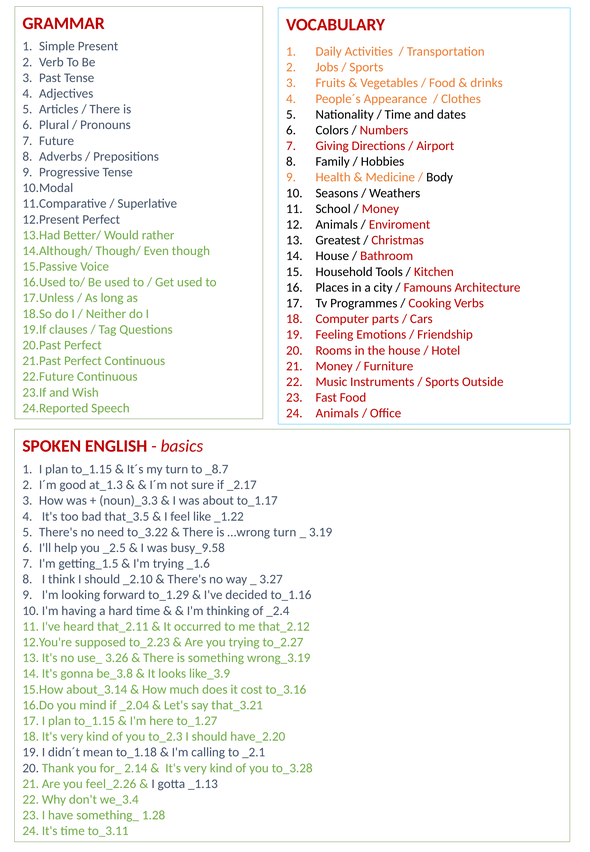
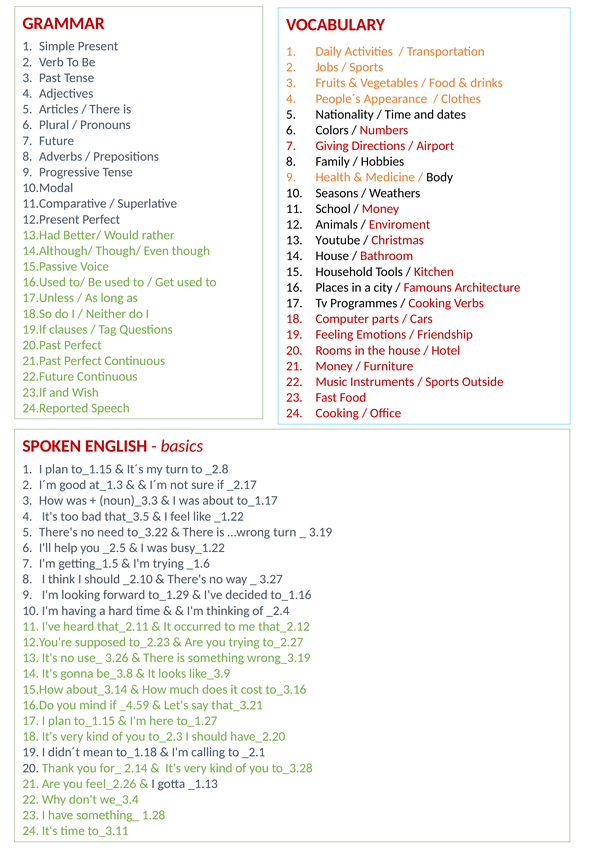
Greatest: Greatest -> Youtube (338, 240)
Animals: Animals -> Cooking (337, 413)
_8.7: _8.7 -> _2.8 (217, 469)
busy_9.58: busy_9.58 -> busy_1.22 (198, 548)
_2.04: _2.04 -> _4.59 (134, 705)
